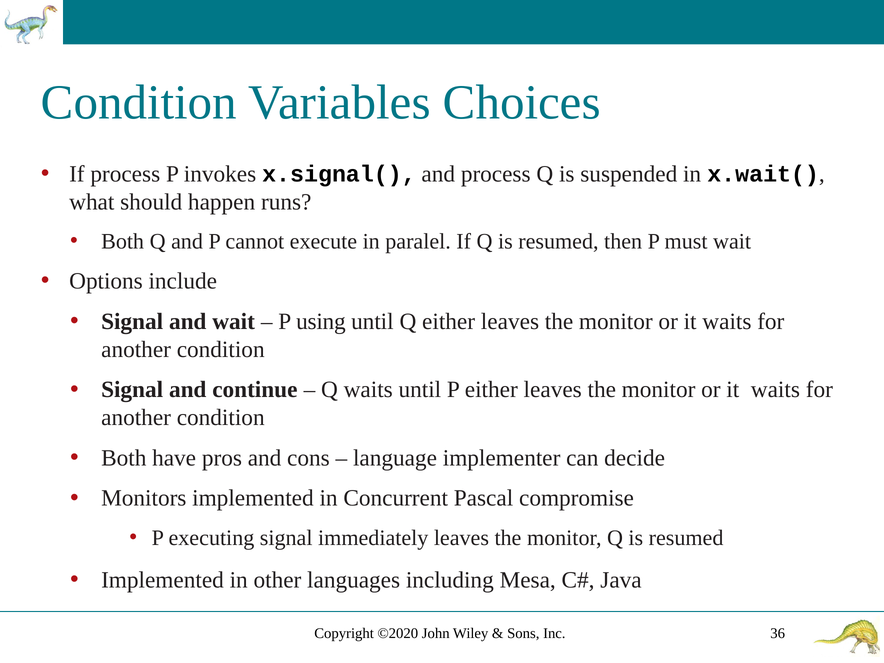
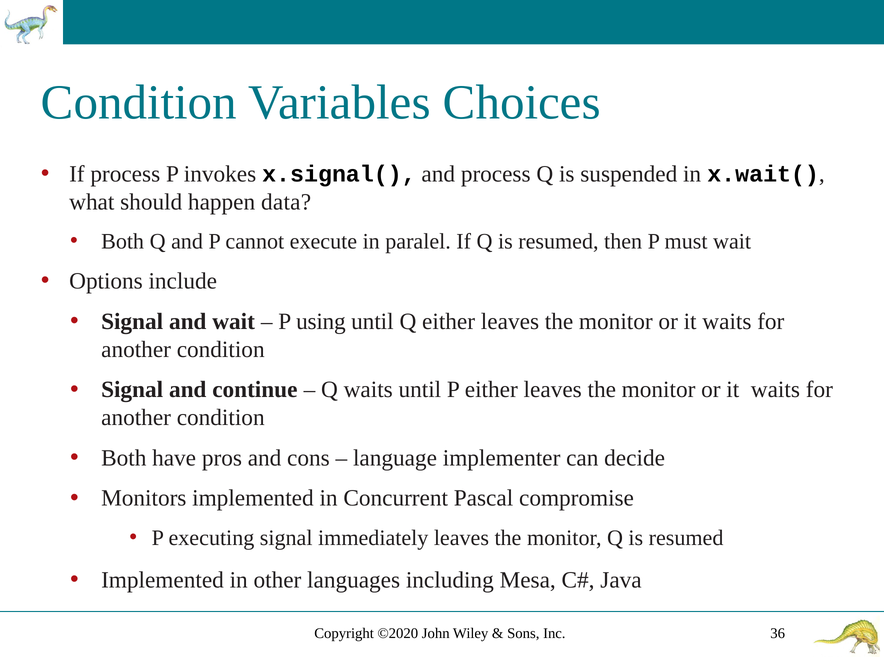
runs: runs -> data (286, 202)
